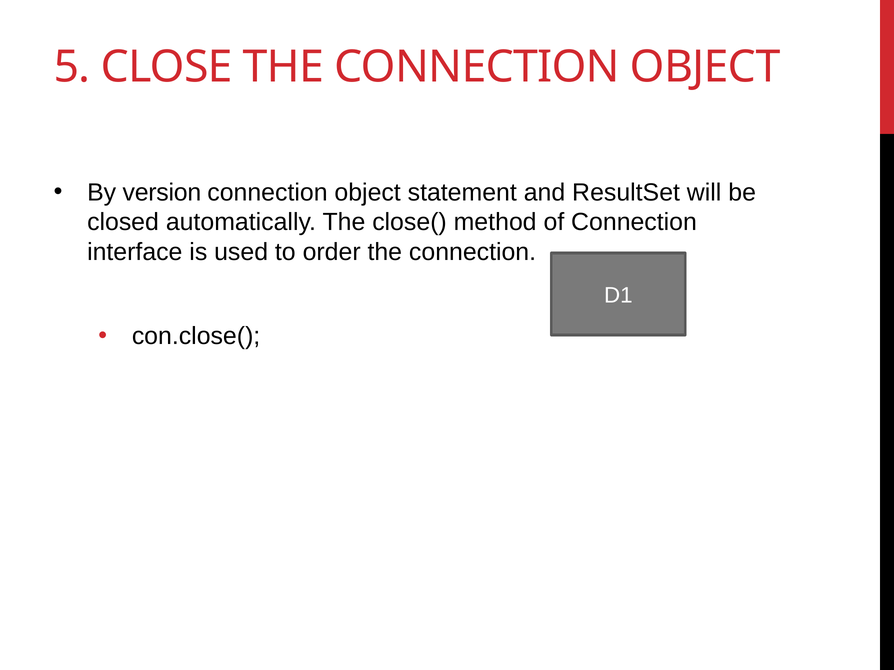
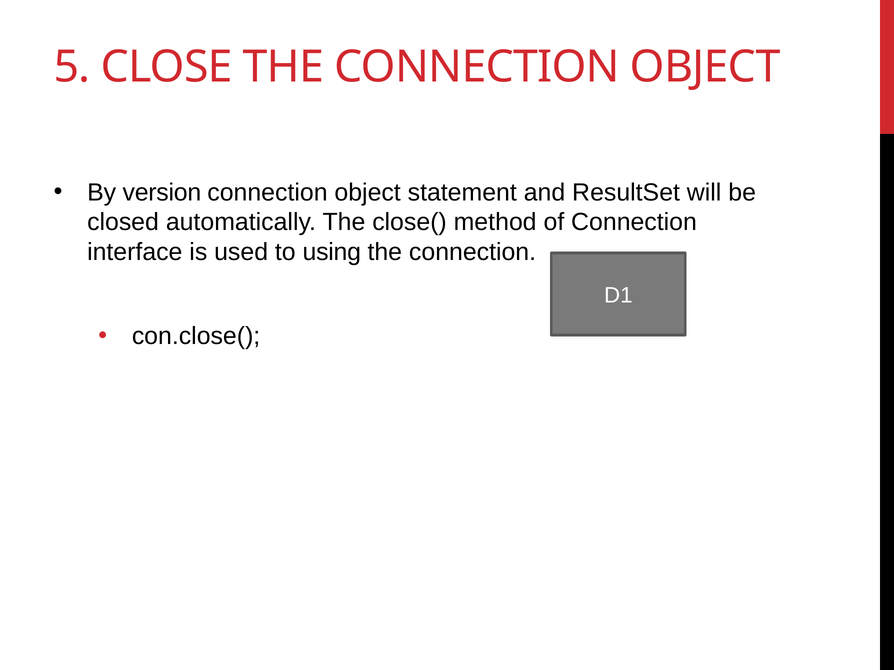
order: order -> using (332, 252)
